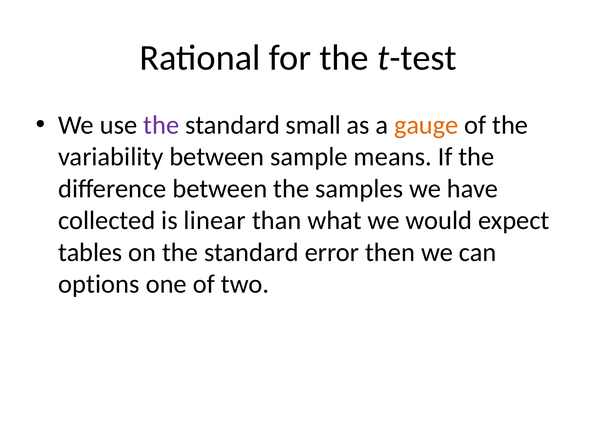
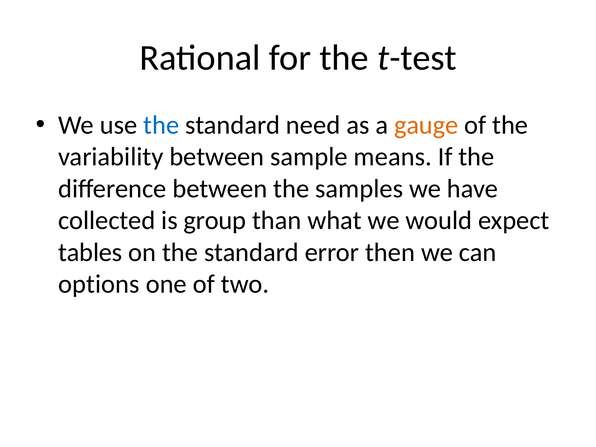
the colour: purple -> blue (161, 125)
small: small -> need (313, 125)
linear: linear -> group (215, 221)
